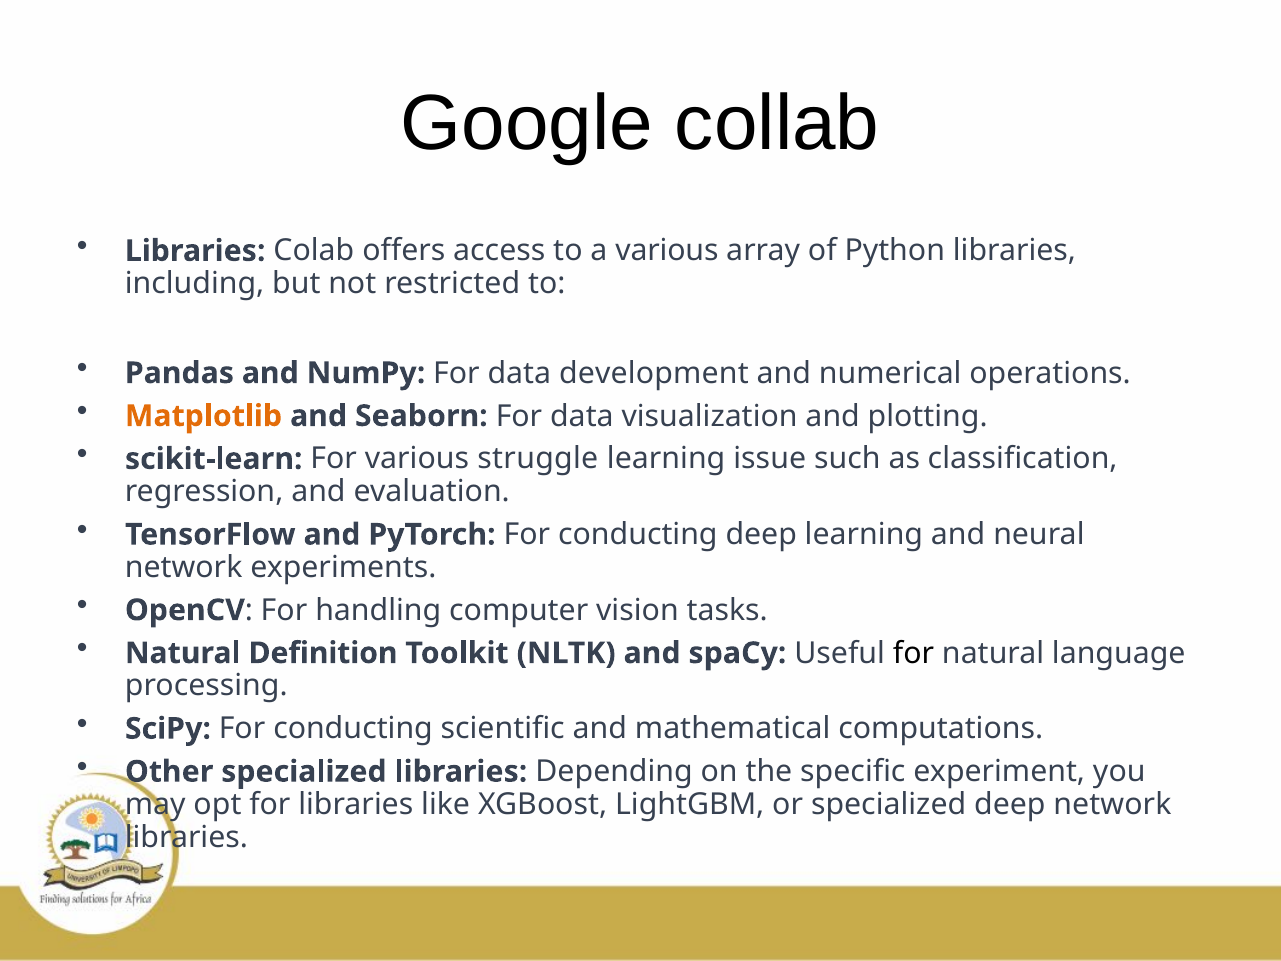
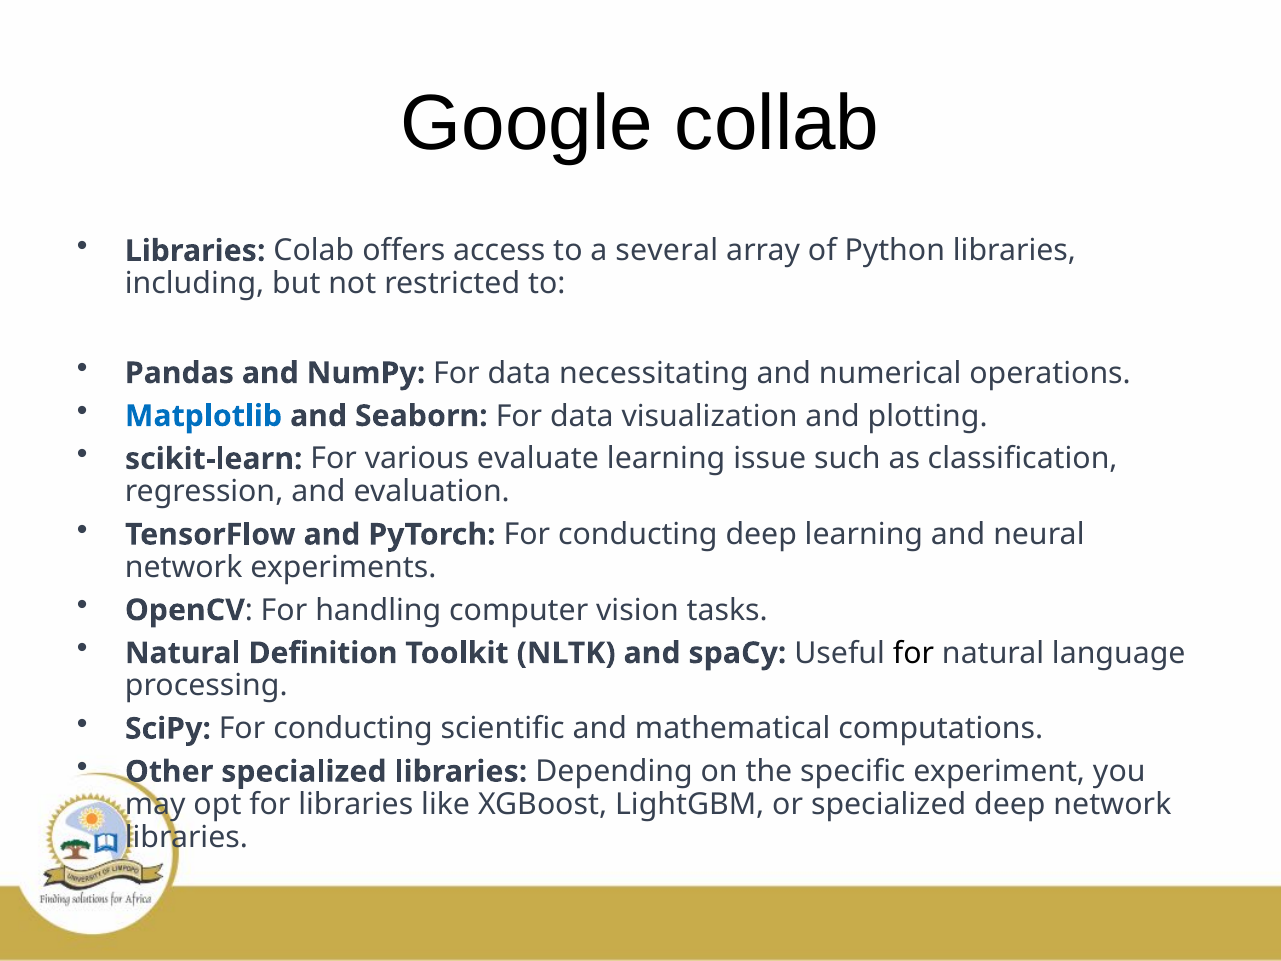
a various: various -> several (667, 251)
development: development -> necessitating (654, 373)
Matplotlib colour: orange -> blue (204, 416)
struggle: struggle -> evaluate (538, 459)
